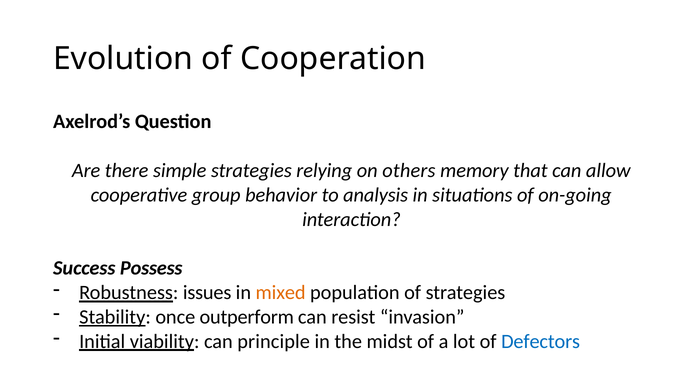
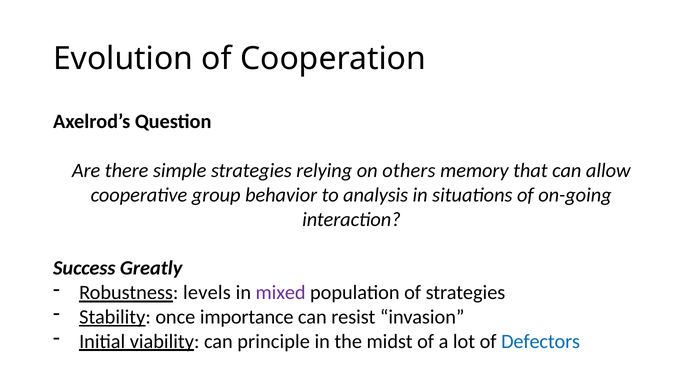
Possess: Possess -> Greatly (151, 268)
issues: issues -> levels (207, 293)
mixed colour: orange -> purple (281, 293)
outperform: outperform -> importance (247, 317)
